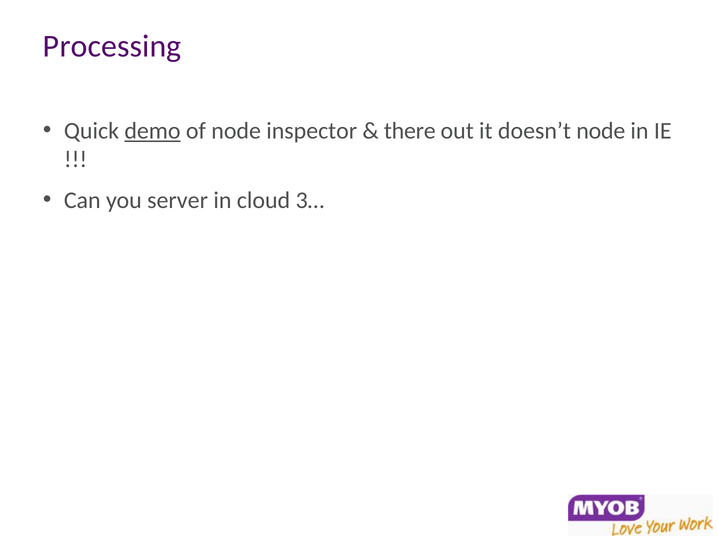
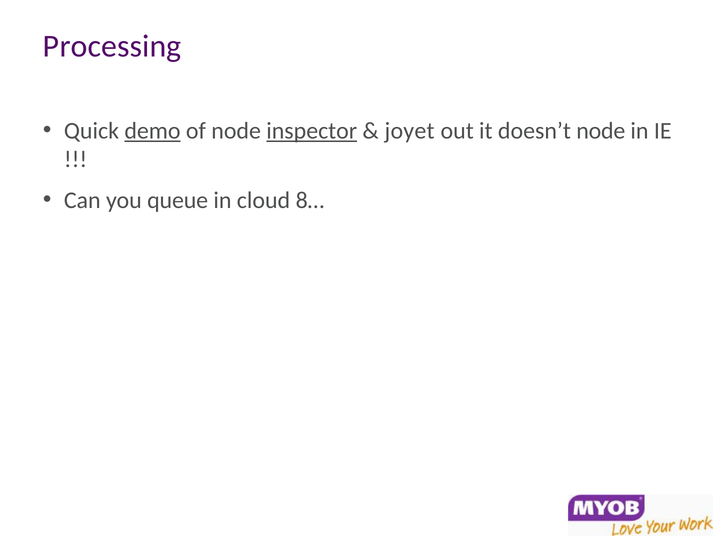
inspector underline: none -> present (312, 131)
there: there -> joyet (410, 131)
server: server -> queue (178, 200)
3…: 3… -> 8… (310, 200)
